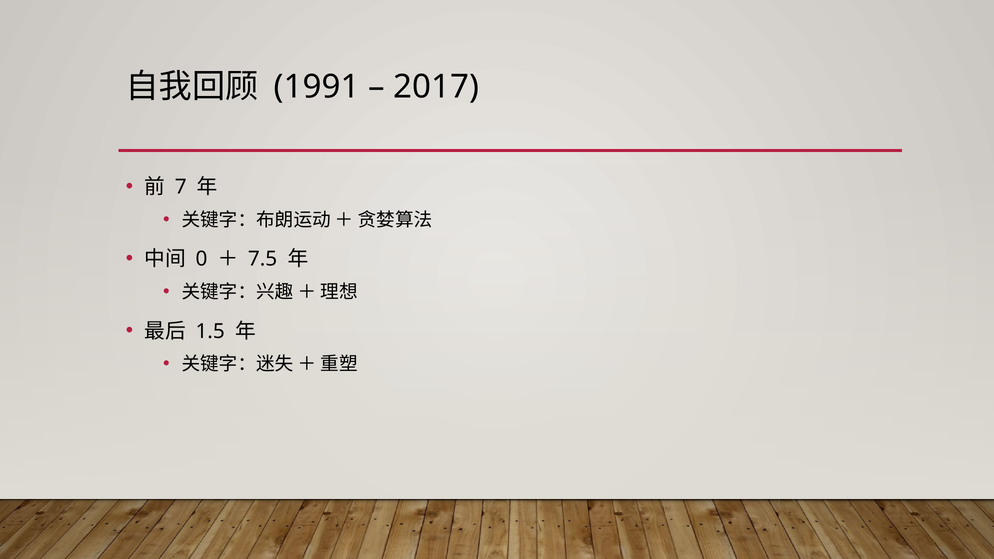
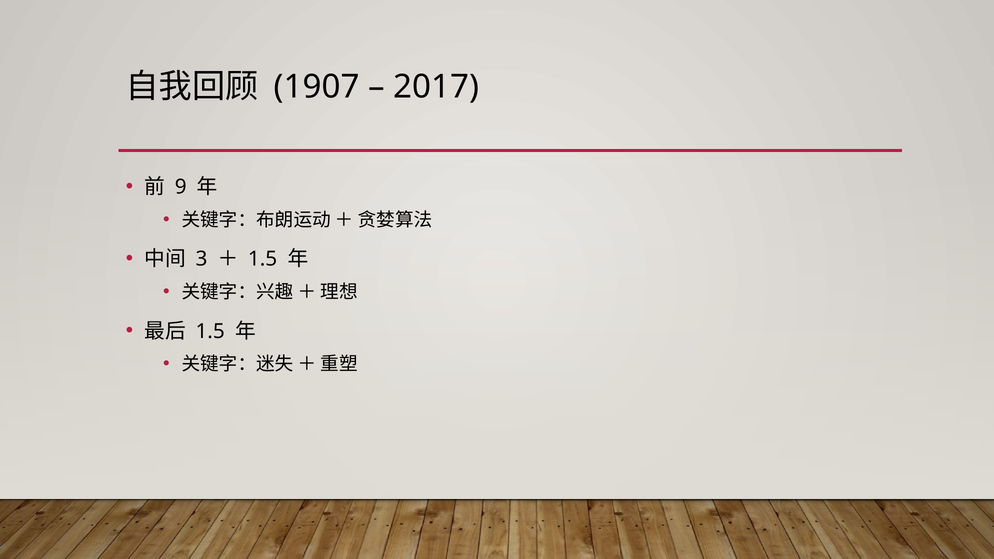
1991: 1991 -> 1907 (317, 87)
7: 7 -> 9 (181, 187)
0: 0 -> 3 (201, 259)
7.5: 7.5 -> 1.5 (263, 259)
